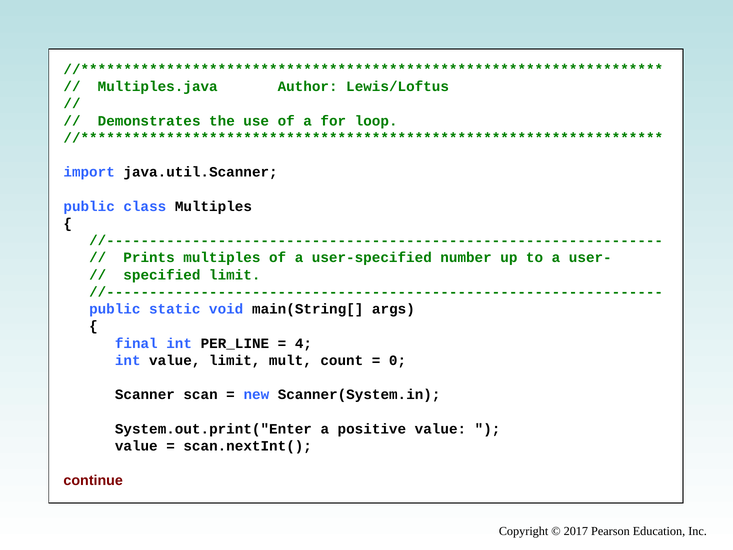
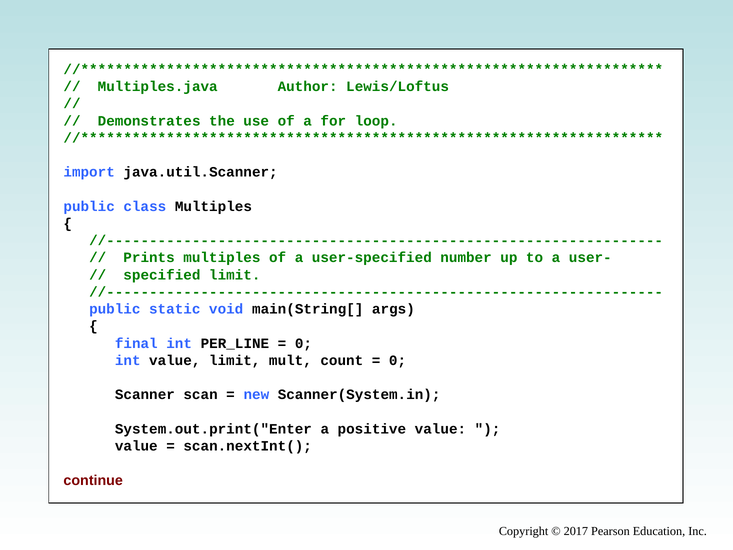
4: 4 -> 0 (303, 343)
